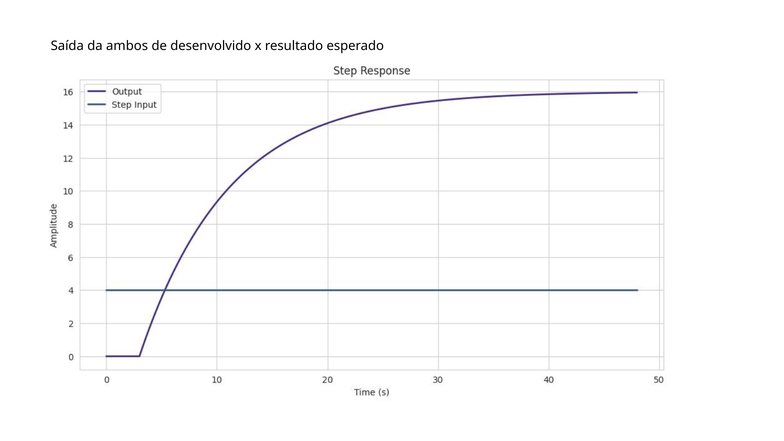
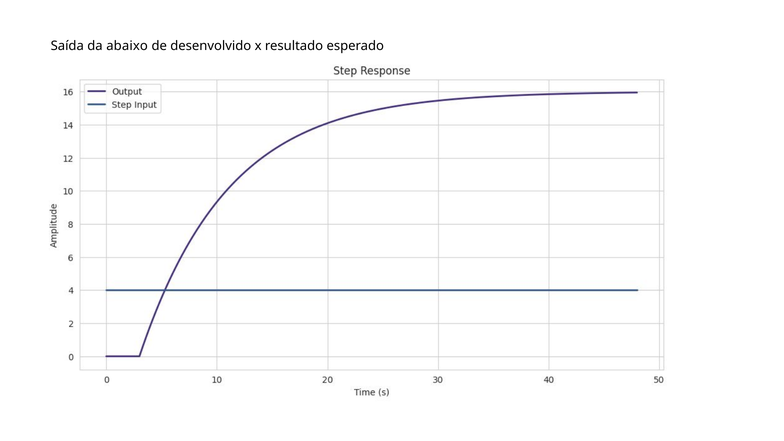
ambos: ambos -> abaixo (127, 46)
